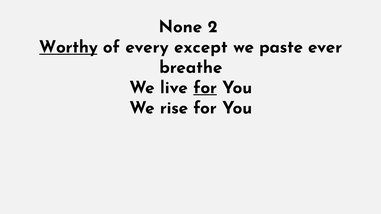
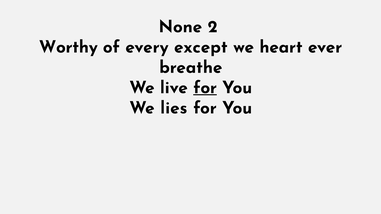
Worthy underline: present -> none (68, 47)
paste: paste -> heart (281, 47)
rise: rise -> lies (174, 108)
